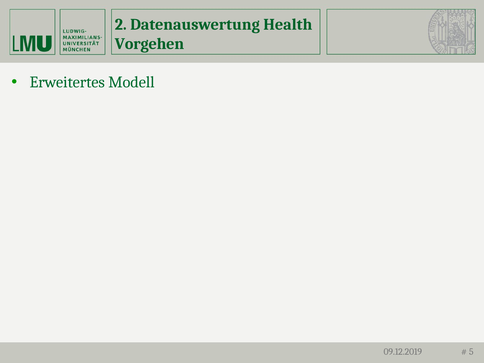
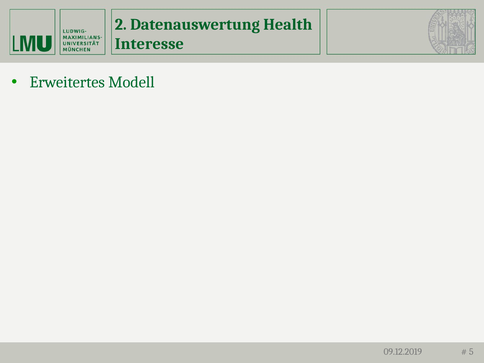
Vorgehen: Vorgehen -> Interesse (149, 44)
